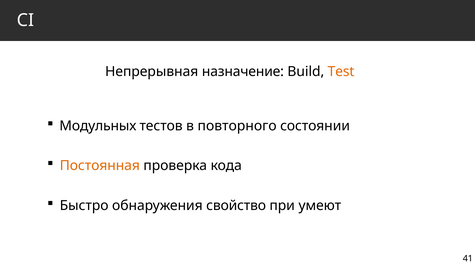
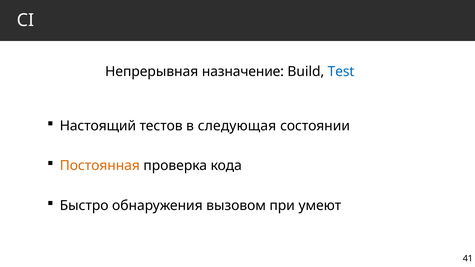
Test colour: orange -> blue (341, 72)
Модульных: Модульных -> Настоящий (98, 126)
повторного: повторного -> следующая (237, 126)
свойство: свойство -> вызовом (236, 206)
